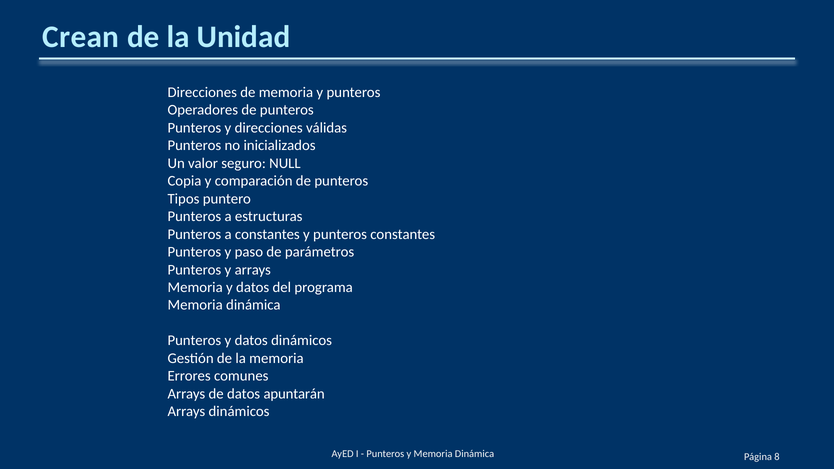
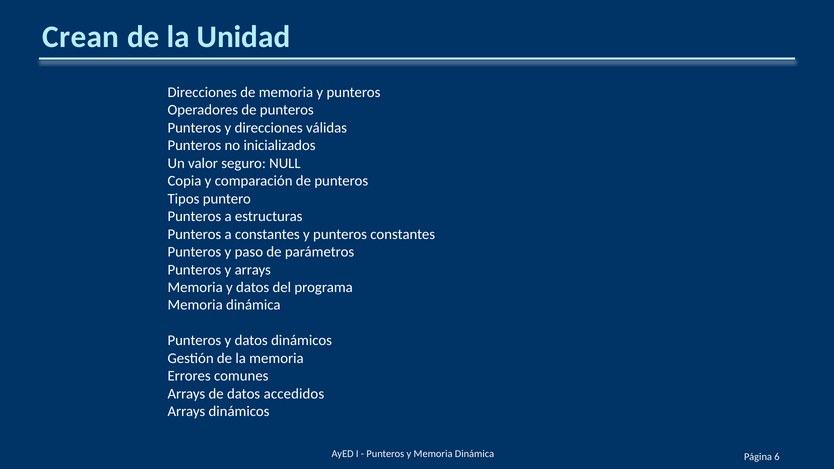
apuntarán: apuntarán -> accedidos (294, 394)
8: 8 -> 6 (777, 457)
